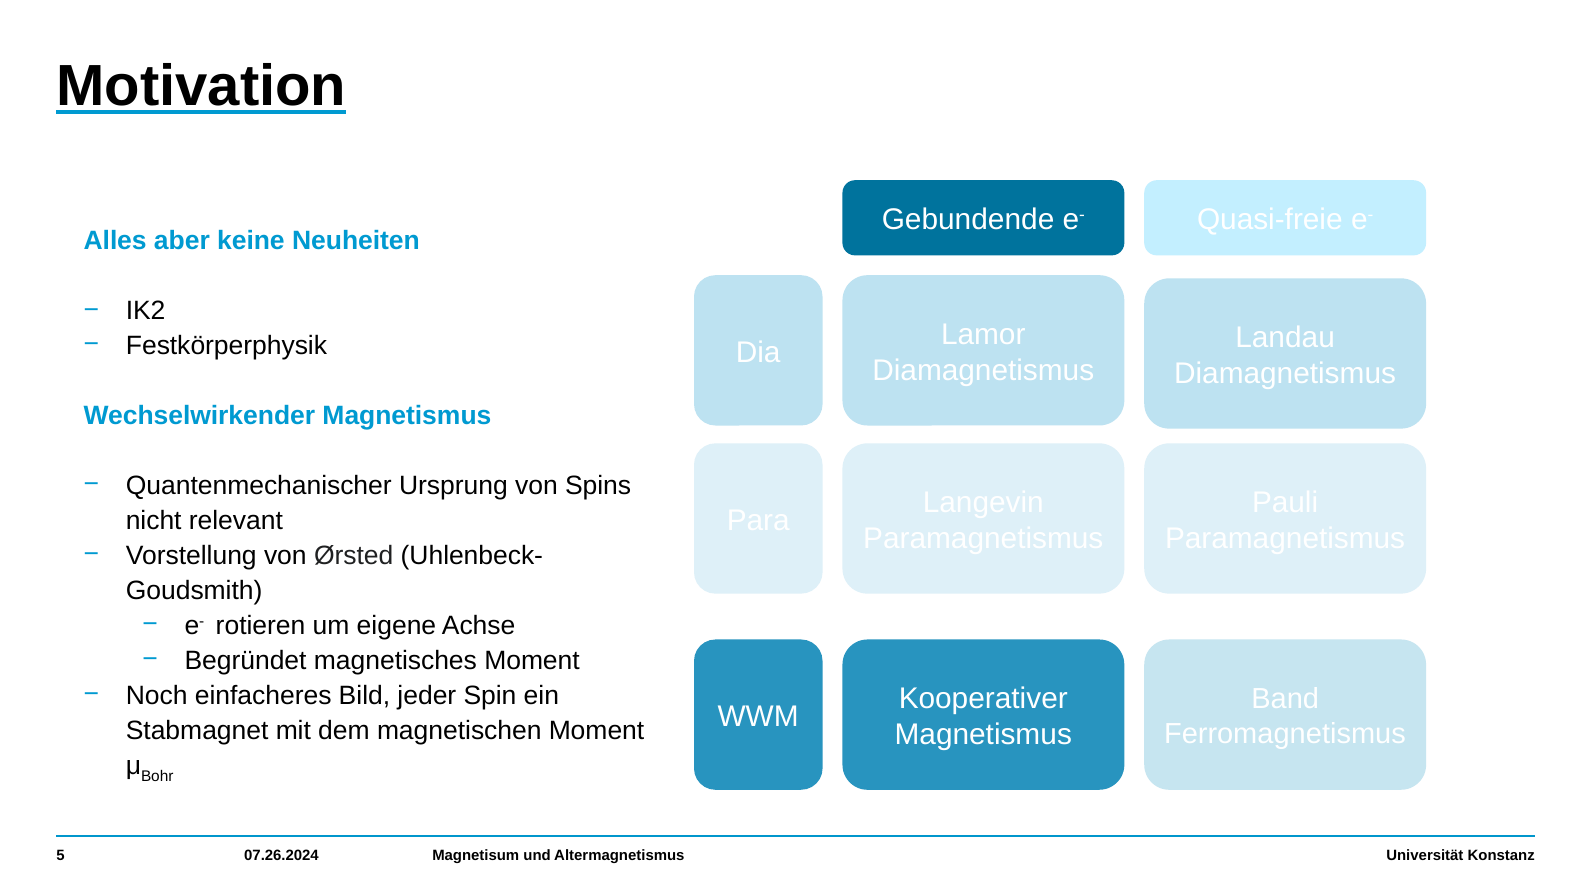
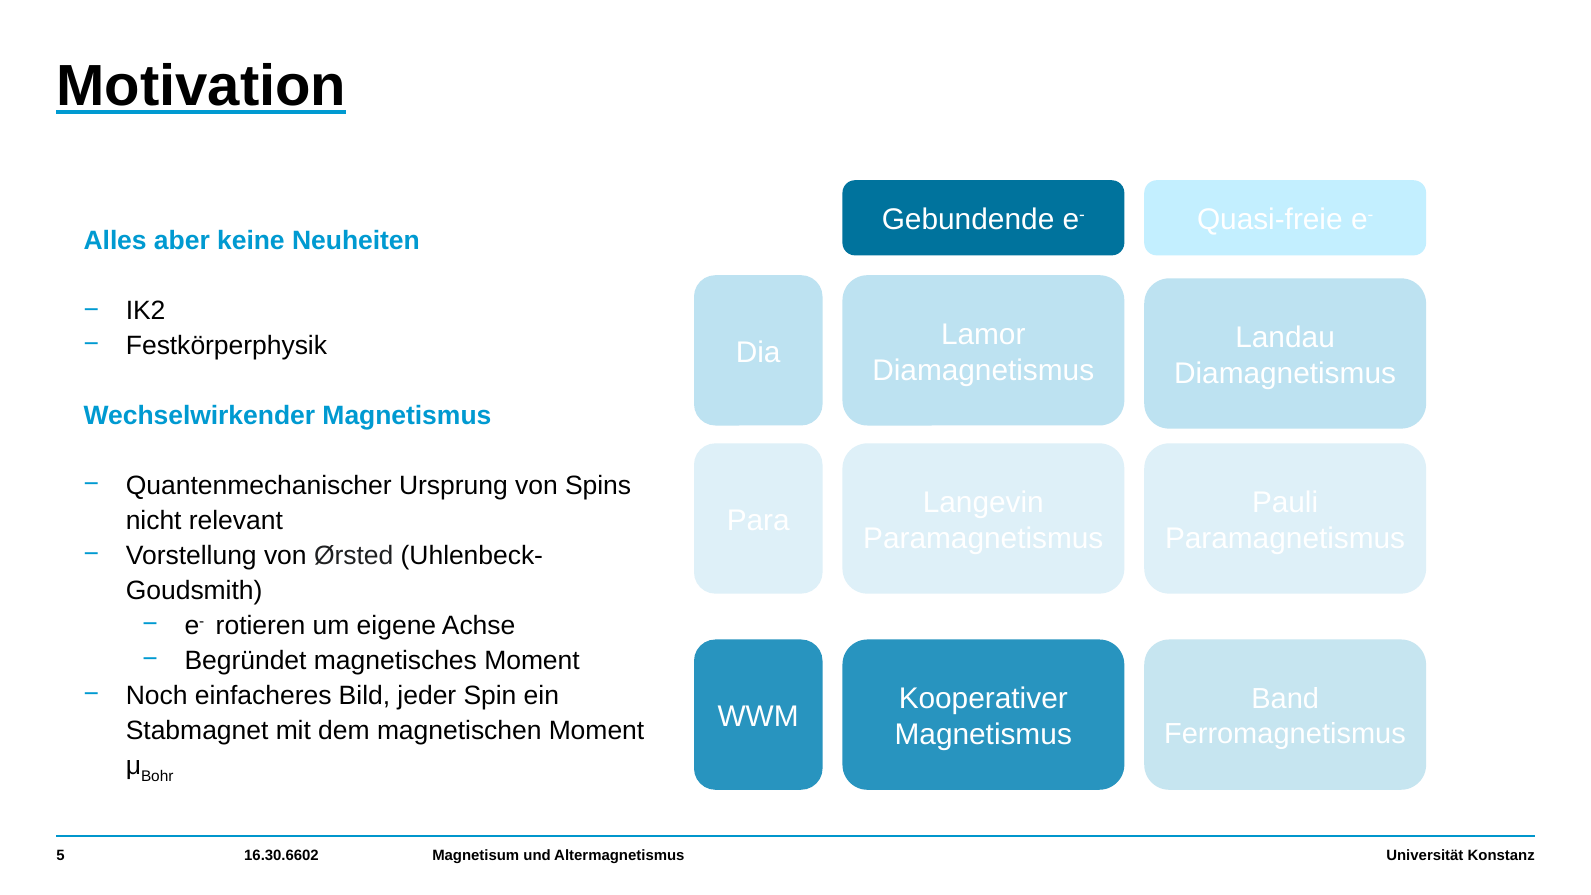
07.26.2024: 07.26.2024 -> 16.30.6602 (281, 855)
